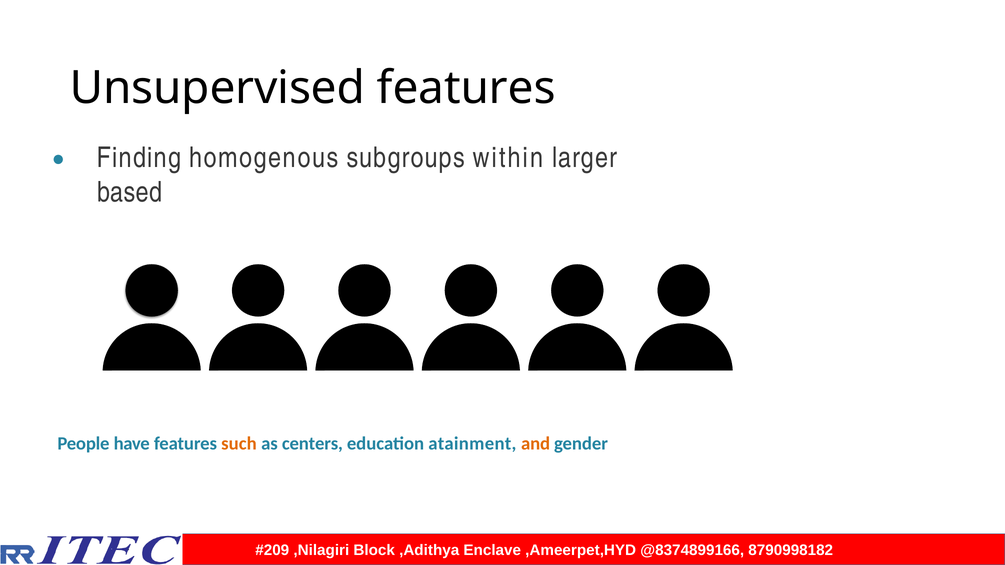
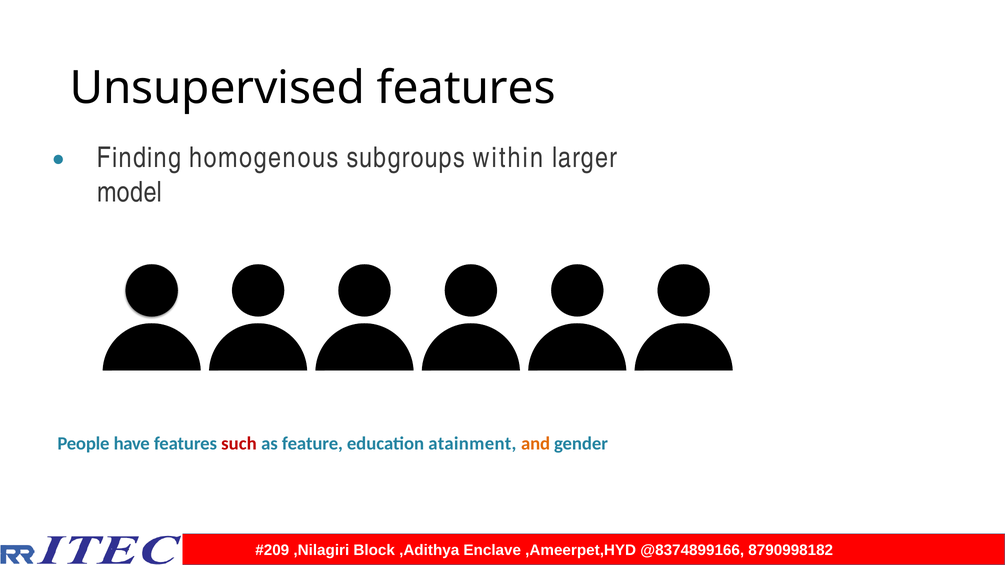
based: based -> model (130, 192)
such colour: orange -> red (239, 444)
centers: centers -> feature (312, 444)
